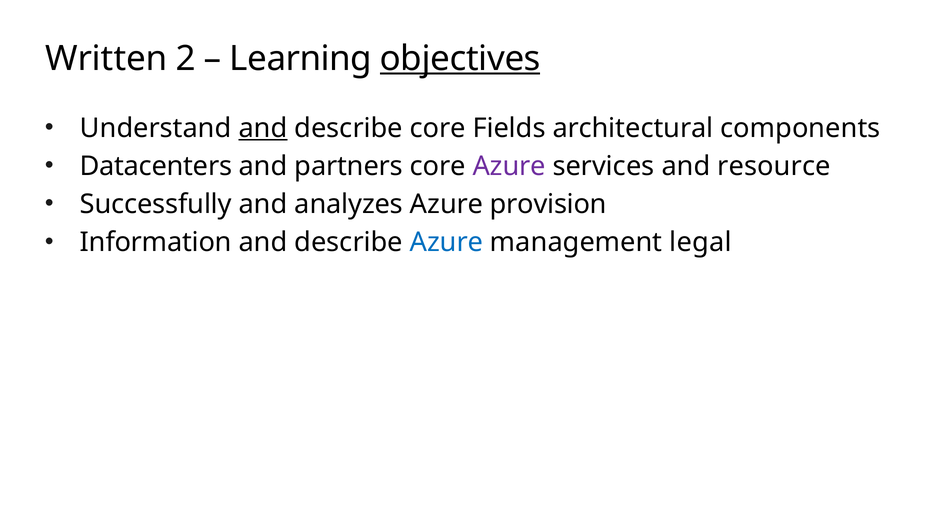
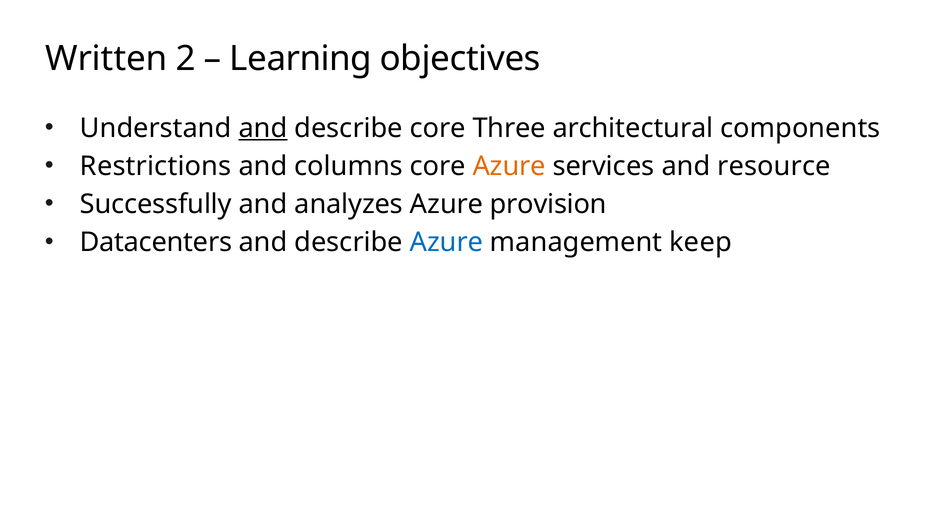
objectives underline: present -> none (460, 58)
Fields: Fields -> Three (509, 128)
Datacenters: Datacenters -> Restrictions (156, 166)
partners: partners -> columns (349, 166)
Azure colour: purple -> orange (509, 166)
Information: Information -> Datacenters (156, 243)
legal: legal -> keep (701, 243)
